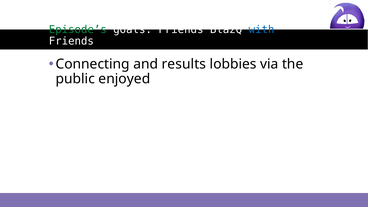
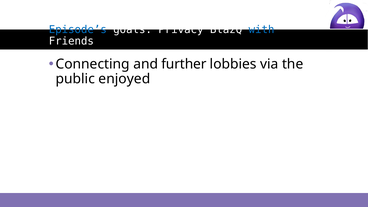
Episode’s colour: green -> blue (78, 29)
goals Friends: Friends -> Privacy (181, 29)
results: results -> further (184, 64)
